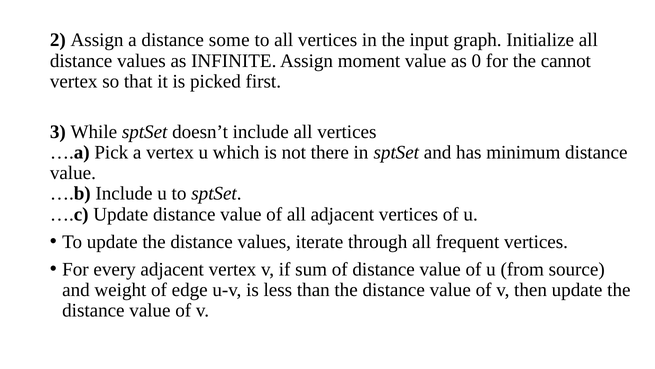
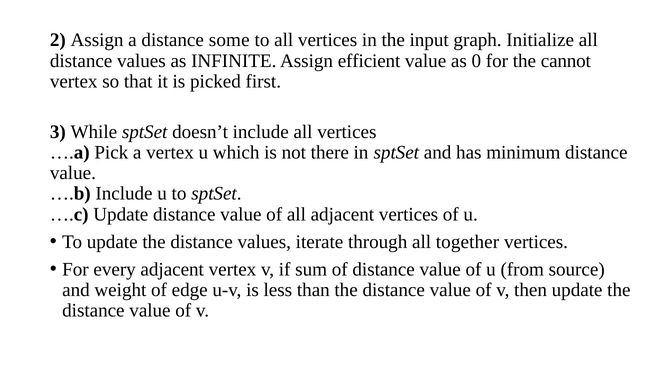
moment: moment -> efficient (369, 61)
frequent: frequent -> together (467, 241)
